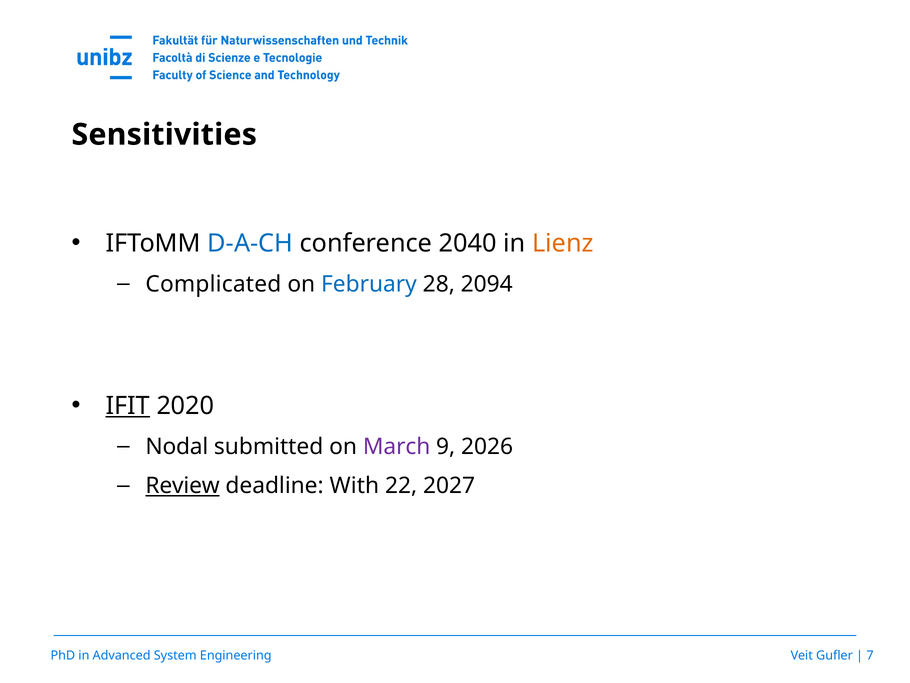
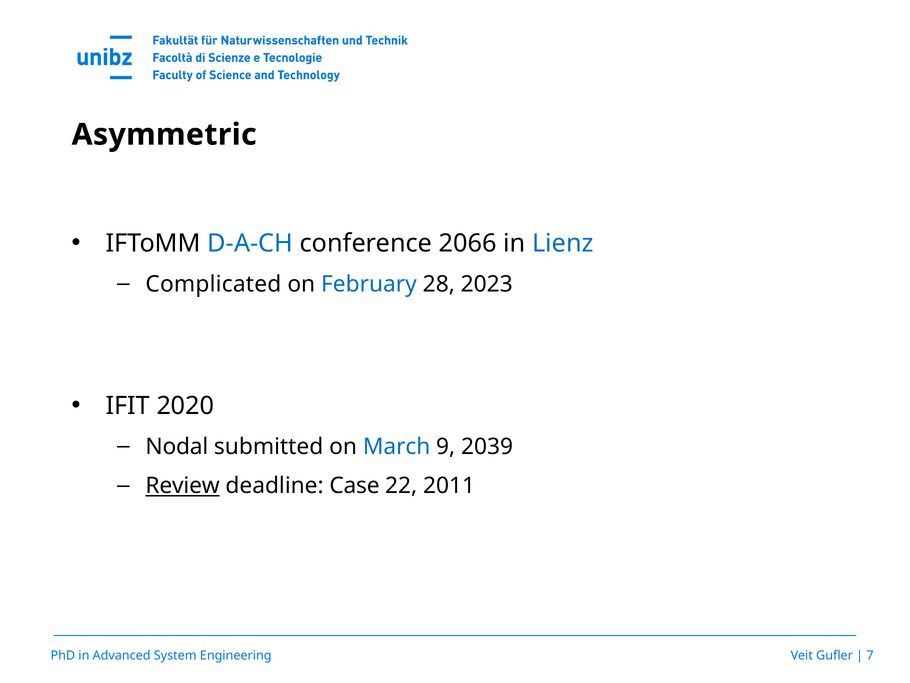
Sensitivities: Sensitivities -> Asymmetric (164, 135)
2040: 2040 -> 2066 (468, 243)
Lienz colour: orange -> blue (563, 243)
2094: 2094 -> 2023 (487, 284)
IFIT underline: present -> none (128, 405)
March colour: purple -> blue (397, 446)
2026: 2026 -> 2039 (487, 446)
With: With -> Case (354, 486)
2027: 2027 -> 2011 (449, 486)
